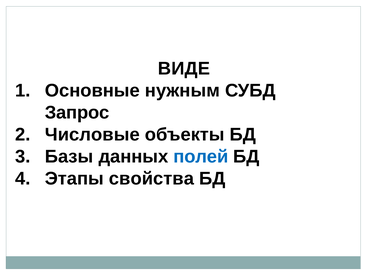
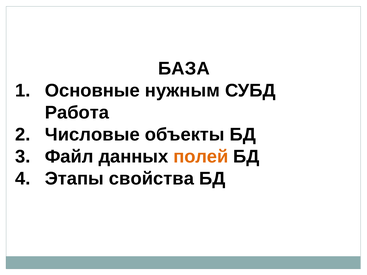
ВИДЕ: ВИДЕ -> БАЗА (184, 69)
Запрос: Запрос -> Работа (77, 113)
Базы: Базы -> Файл (69, 157)
полей colour: blue -> orange (201, 157)
